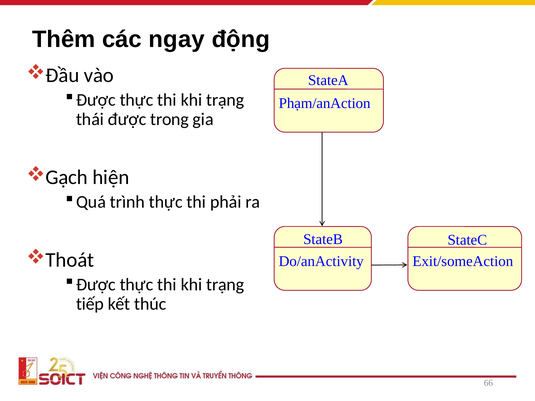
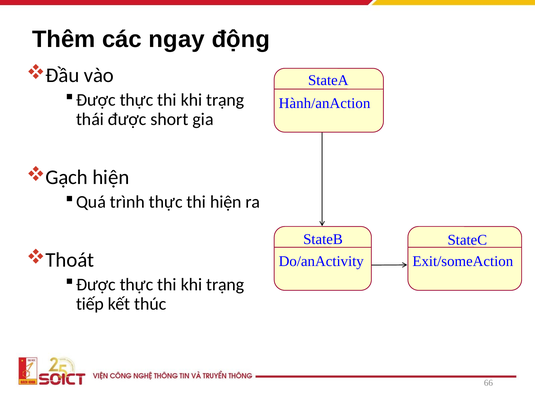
Phạm/anAction: Phạm/anAction -> Hành/anAction (325, 103)
trong: trong -> short (169, 119)
thi phải: phải -> hiện (226, 202)
